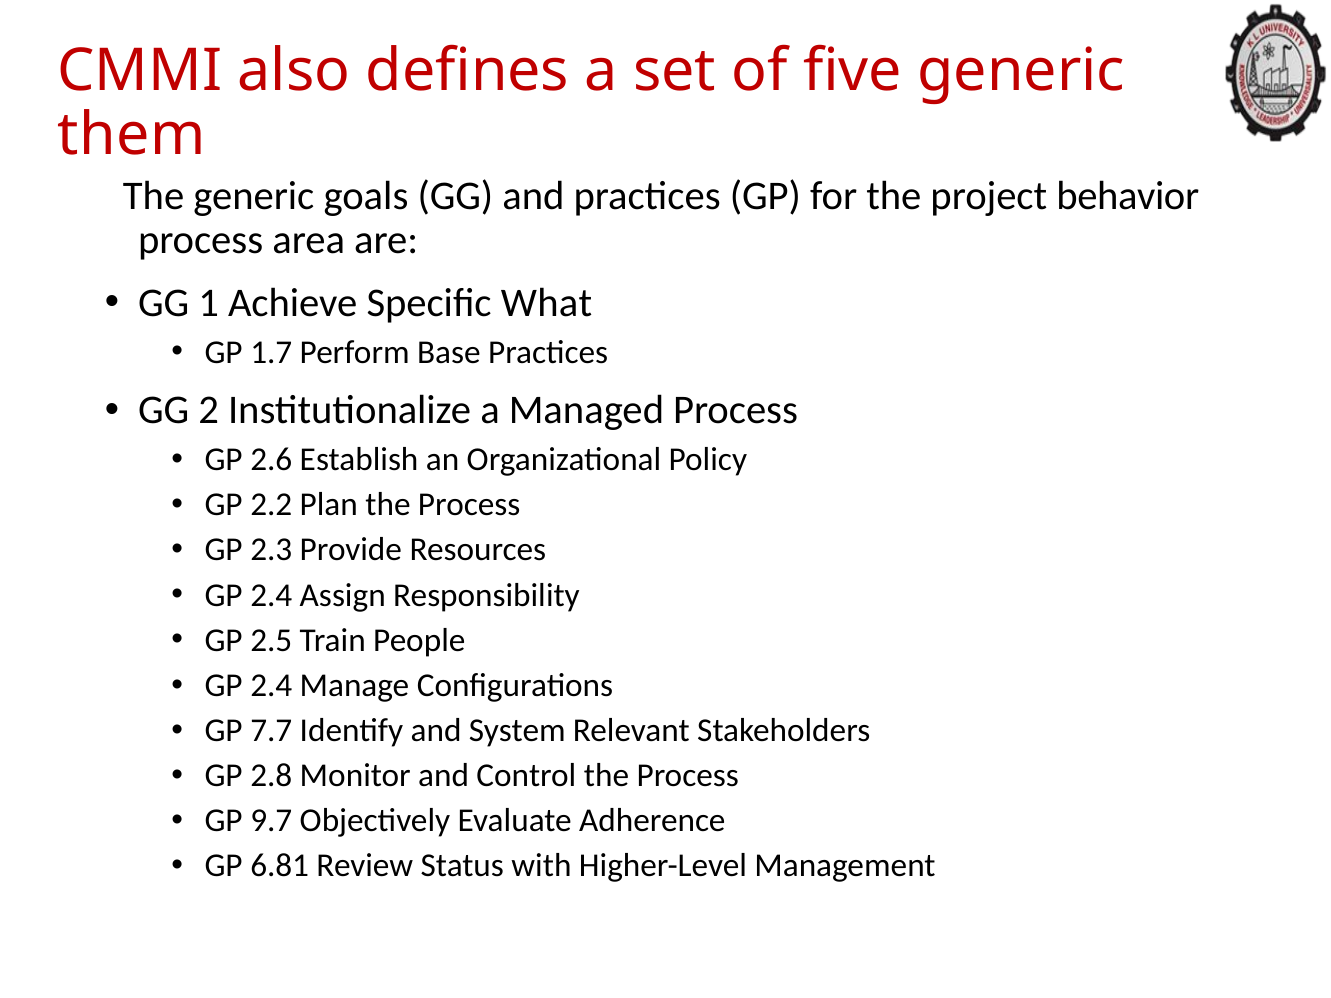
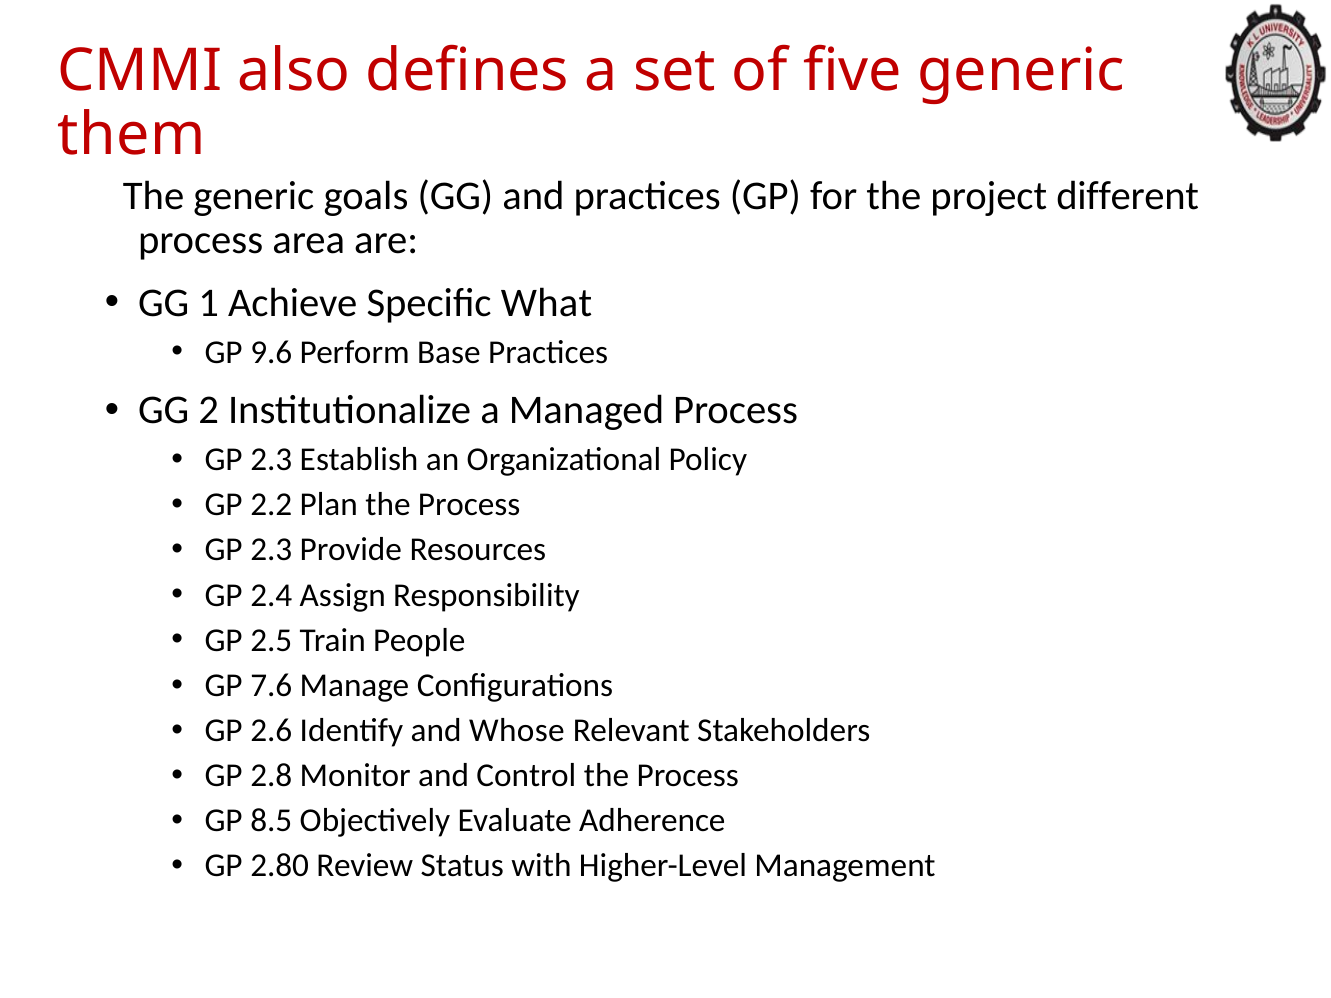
behavior: behavior -> different (1128, 197)
1.7: 1.7 -> 9.6 (271, 352)
2.6: 2.6 -> 2.3 (271, 460)
2.4: 2.4 -> 7.6 (271, 686)
7.7: 7.7 -> 2.6 (271, 731)
System: System -> Whose (517, 731)
9.7: 9.7 -> 8.5 (271, 821)
6.81: 6.81 -> 2.80 (280, 866)
